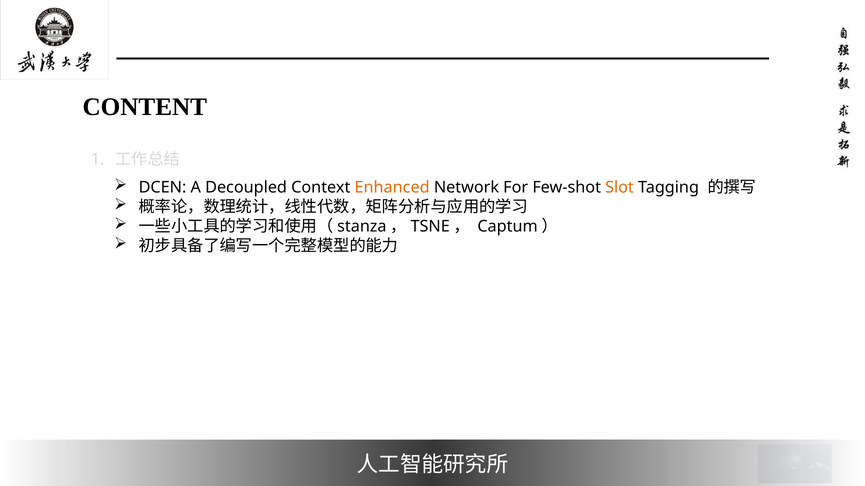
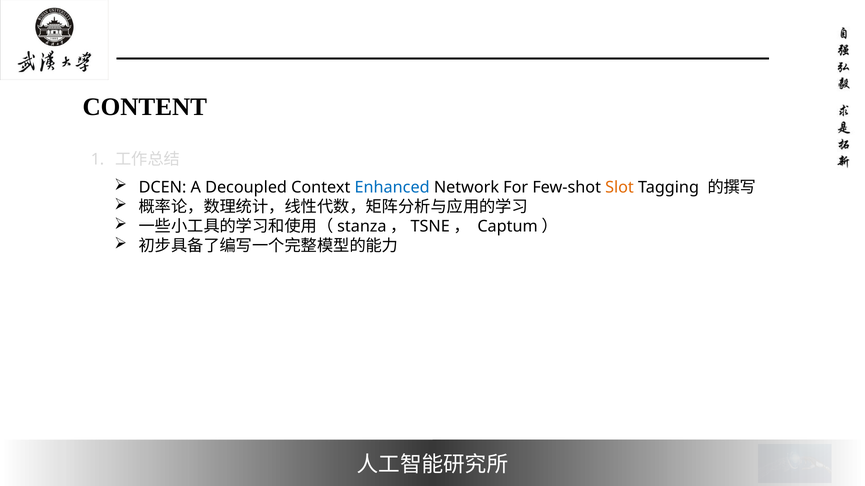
Enhanced colour: orange -> blue (392, 188)
